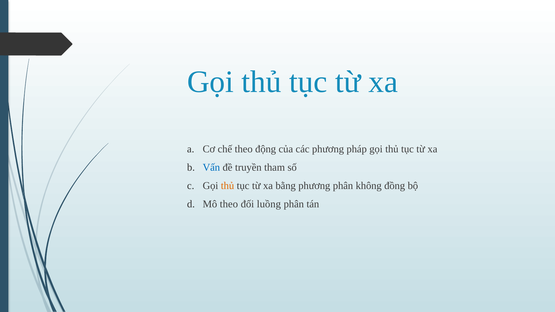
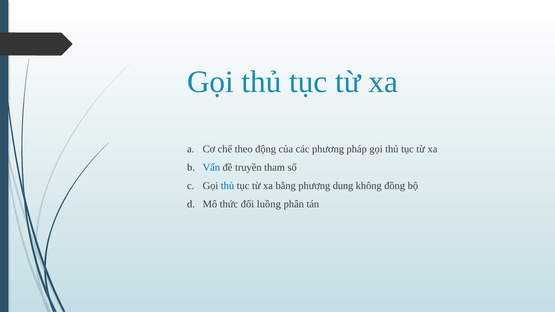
thủ colour: orange -> blue (228, 186)
phương phân: phân -> dung (343, 186)
Mô theo: theo -> thức (229, 204)
